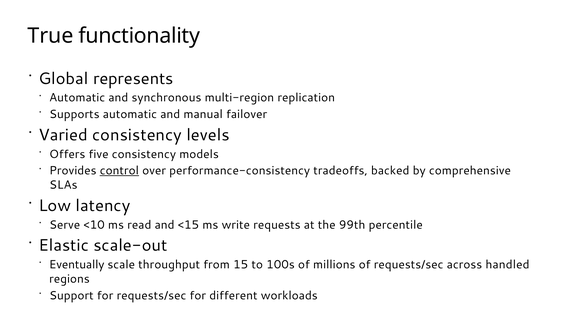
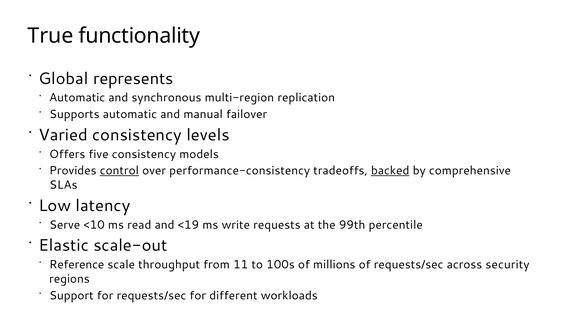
backed underline: none -> present (390, 171)
<15: <15 -> <19 (188, 225)
Eventually: Eventually -> Reference (77, 265)
15: 15 -> 11 (241, 265)
handled: handled -> security (508, 265)
